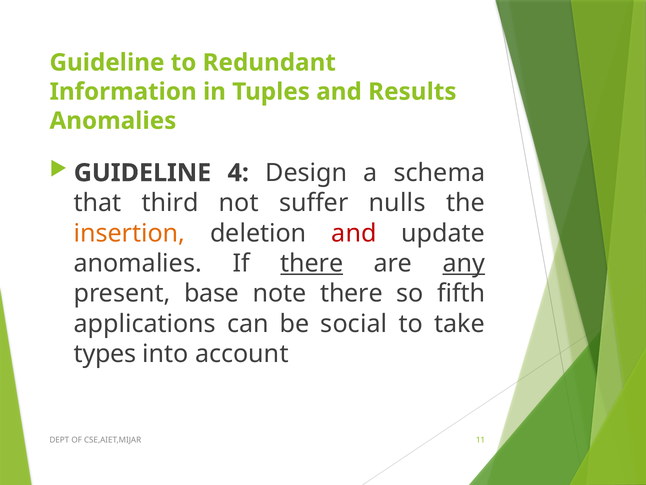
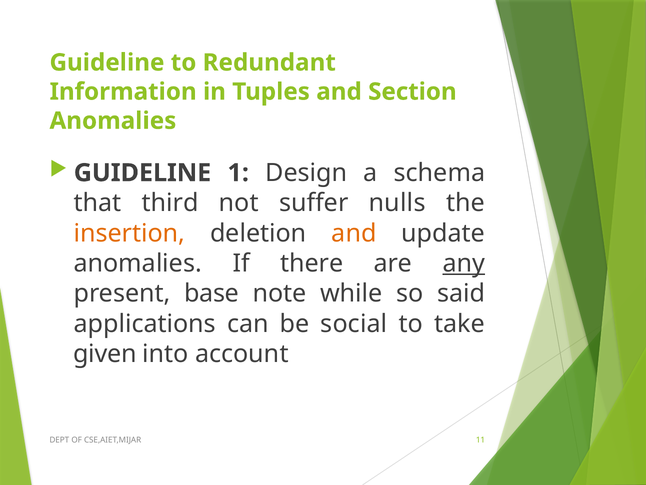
Results: Results -> Section (412, 92)
4: 4 -> 1 (238, 173)
and colour: red -> orange (354, 233)
there underline: present -> none (312, 263)
note there: there -> while (351, 293)
fifth: fifth -> said (461, 293)
types: types -> given (105, 354)
